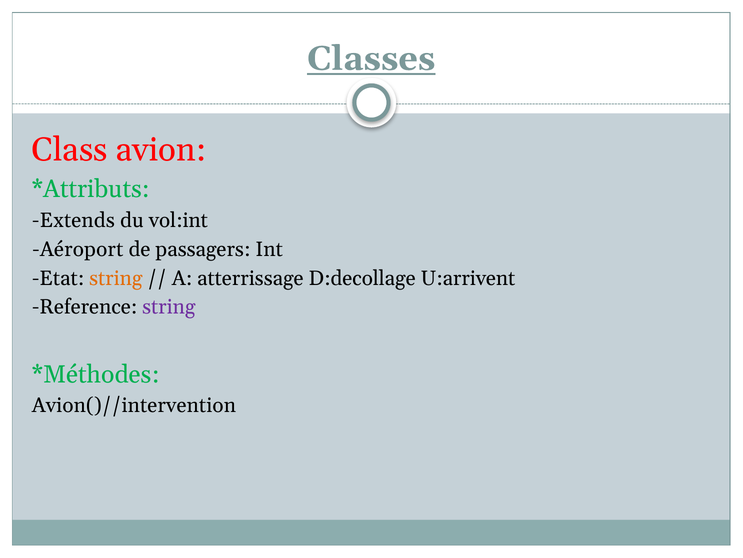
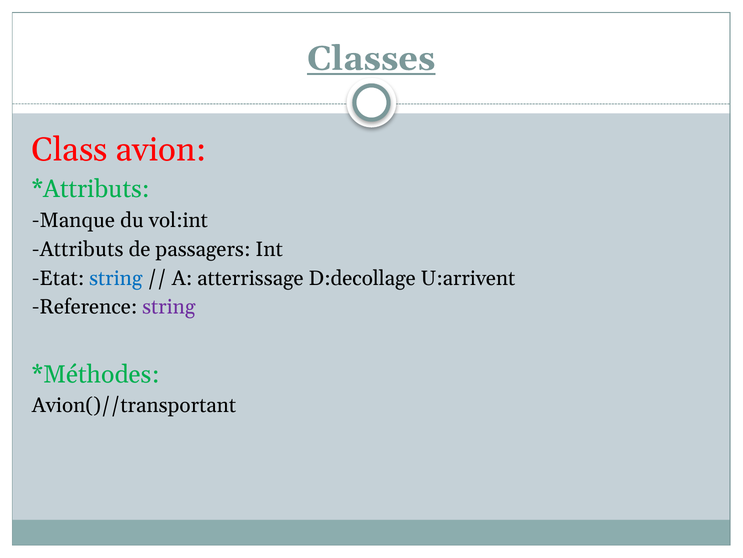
Extends: Extends -> Manque (73, 220)
Aéroport: Aéroport -> Attributs (78, 249)
string colour: orange -> blue (116, 278)
Avion()//intervention: Avion()//intervention -> Avion()//transportant (134, 405)
